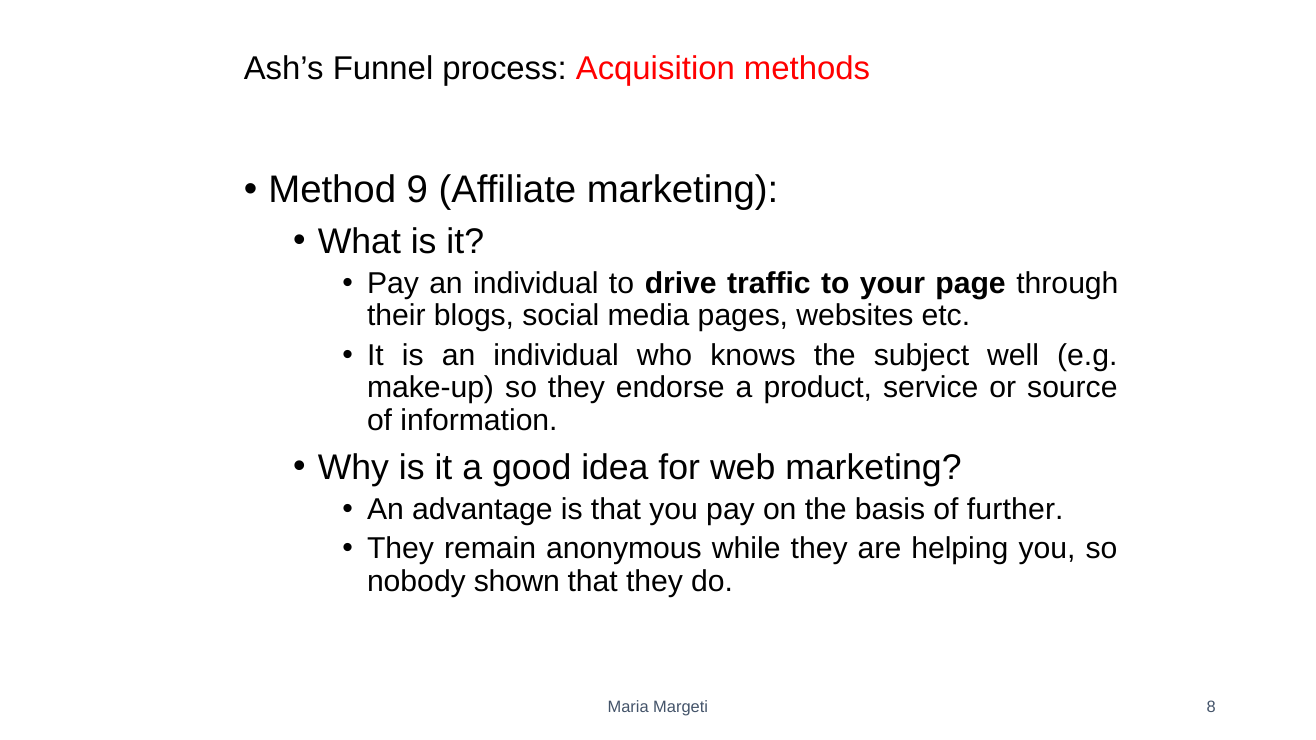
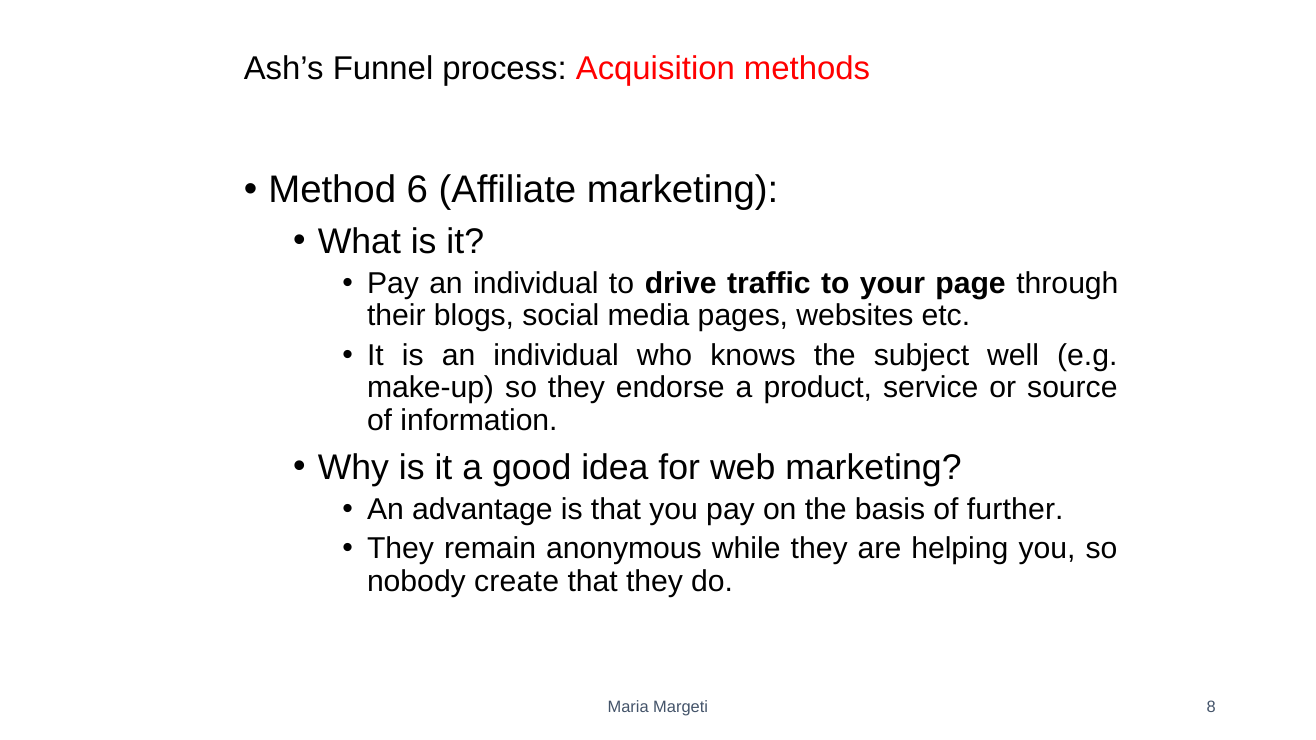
9: 9 -> 6 (417, 190)
shown: shown -> create (517, 581)
